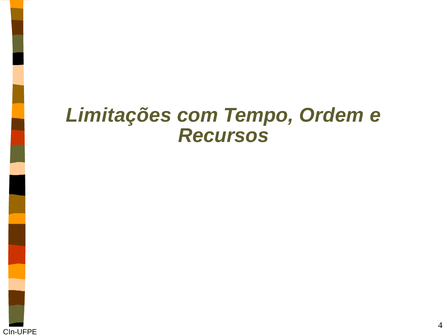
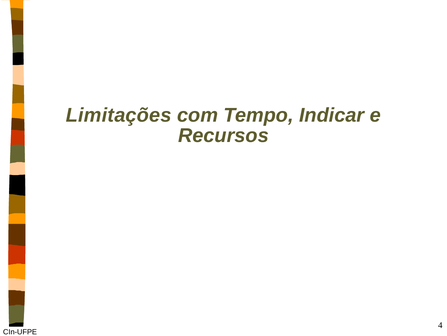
Ordem: Ordem -> Indicar (332, 115)
